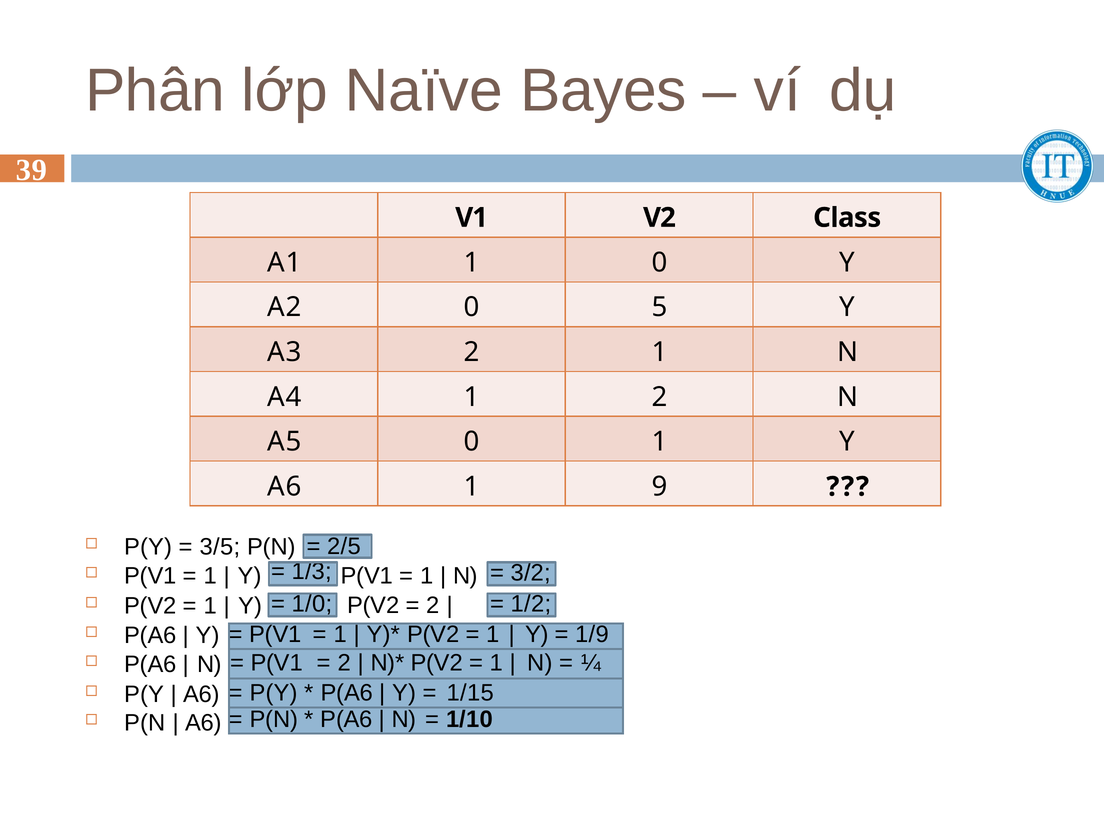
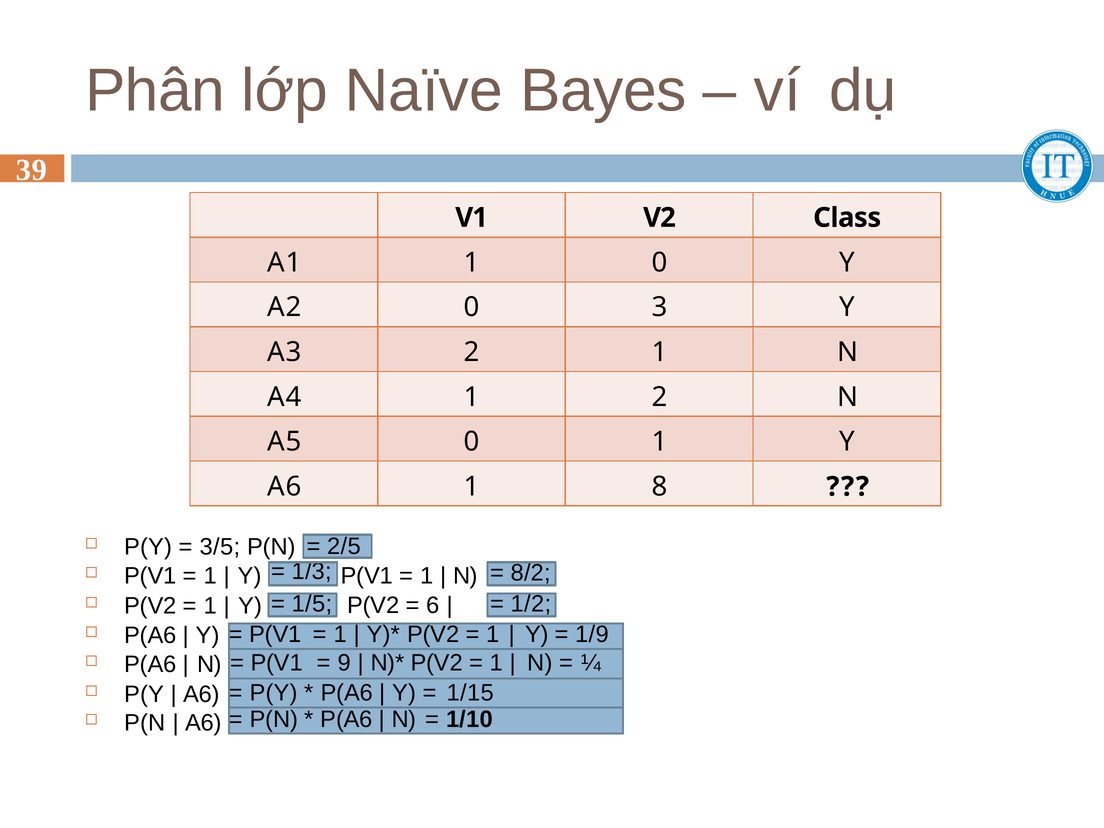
5: 5 -> 3 (659, 307)
9: 9 -> 8 (659, 487)
3/2: 3/2 -> 8/2 (531, 573)
1/0: 1/0 -> 1/5 (312, 604)
2: 2 -> 6 (433, 606)
2: 2 -> 9 (344, 663)
